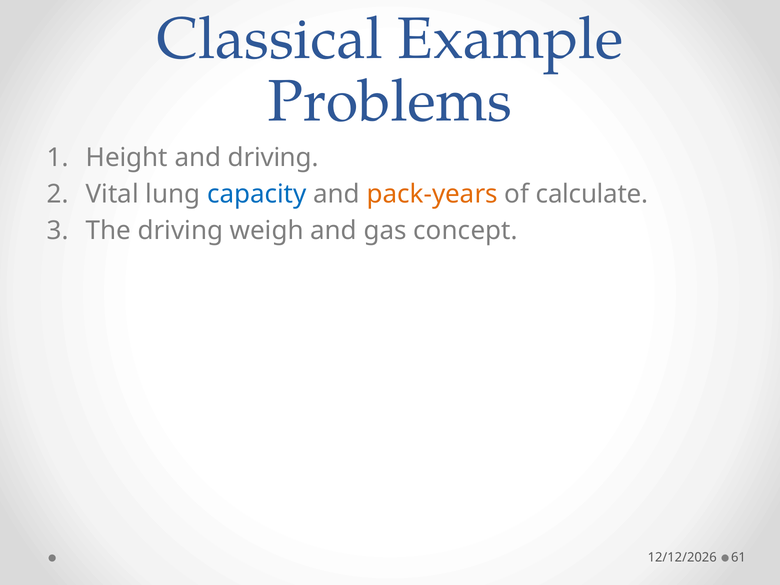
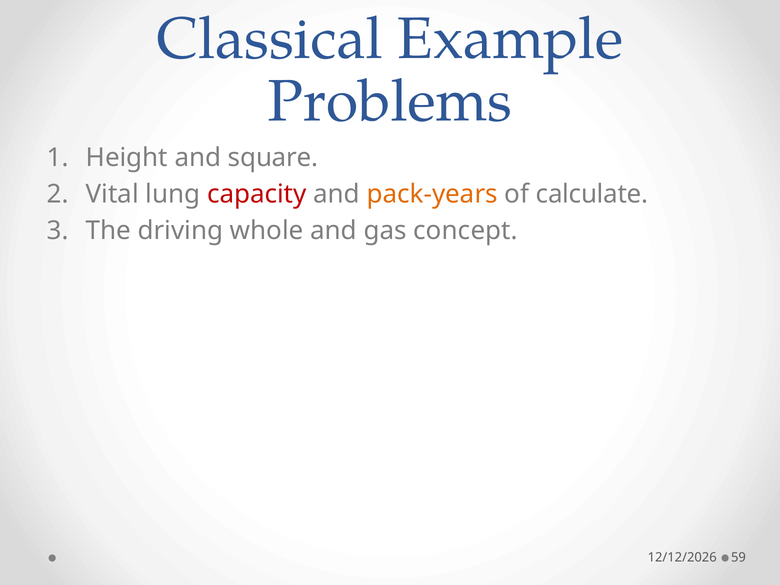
and driving: driving -> square (273, 158)
capacity colour: blue -> red (257, 194)
weigh: weigh -> whole (267, 231)
61: 61 -> 59 (739, 558)
